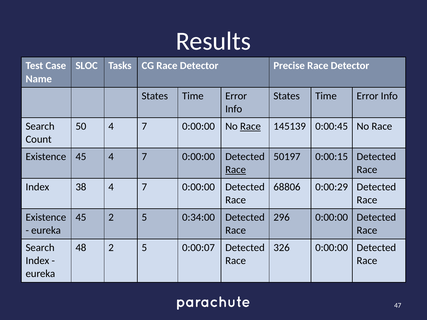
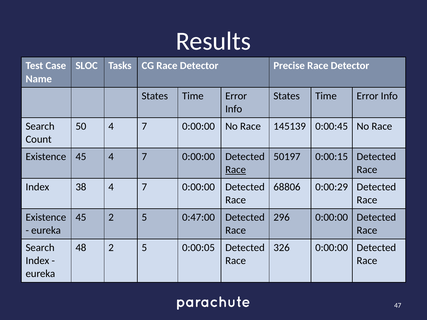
Race underline: present -> none (250, 127)
0:34:00: 0:34:00 -> 0:47:00 (199, 218)
0:00:07: 0:00:07 -> 0:00:05 (199, 248)
